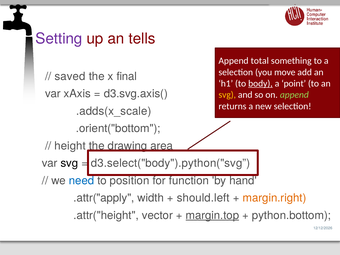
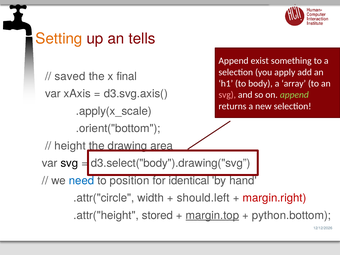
Setting colour: purple -> orange (59, 39)
total: total -> exist (260, 61)
move: move -> apply (285, 72)
body underline: present -> none (260, 83)
point: point -> array (294, 83)
svg colour: yellow -> pink (227, 95)
.adds(x_scale: .adds(x_scale -> .apply(x_scale (114, 111)
d3.select("body").python("svg: d3.select("body").python("svg -> d3.select("body").drawing("svg (171, 163)
function: function -> identical (189, 181)
.attr("apply: .attr("apply -> .attr("circle (104, 198)
margin.right colour: orange -> red (275, 198)
vector: vector -> stored (157, 215)
